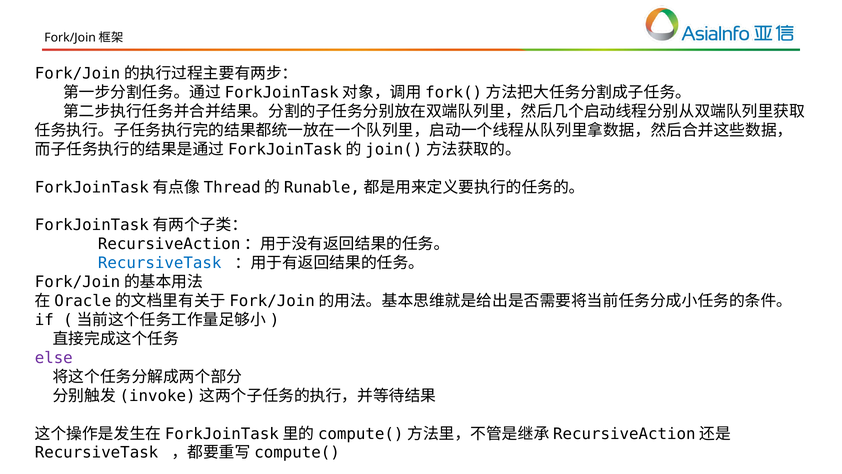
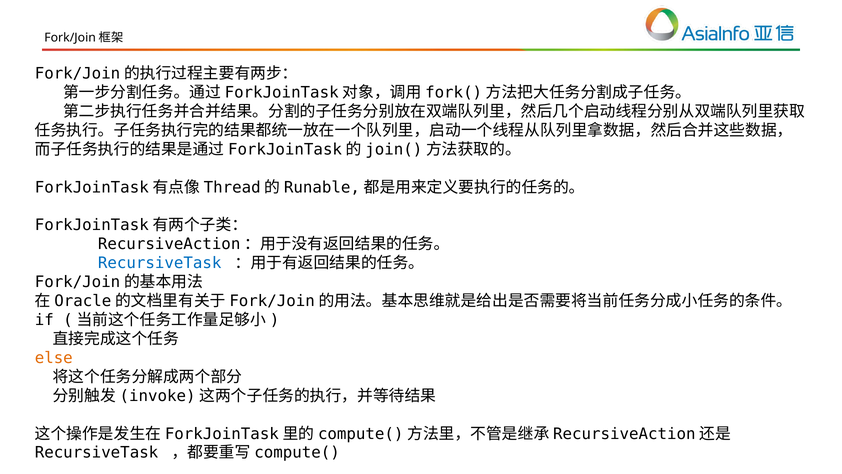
else colour: purple -> orange (54, 358)
